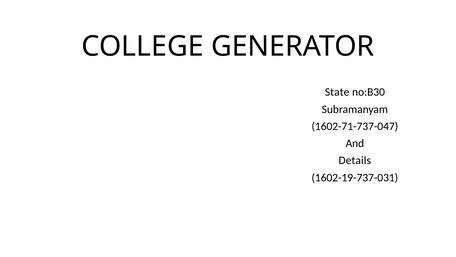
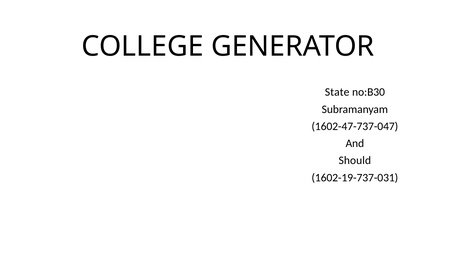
1602-71-737-047: 1602-71-737-047 -> 1602-47-737-047 (355, 126)
Details: Details -> Should (355, 160)
